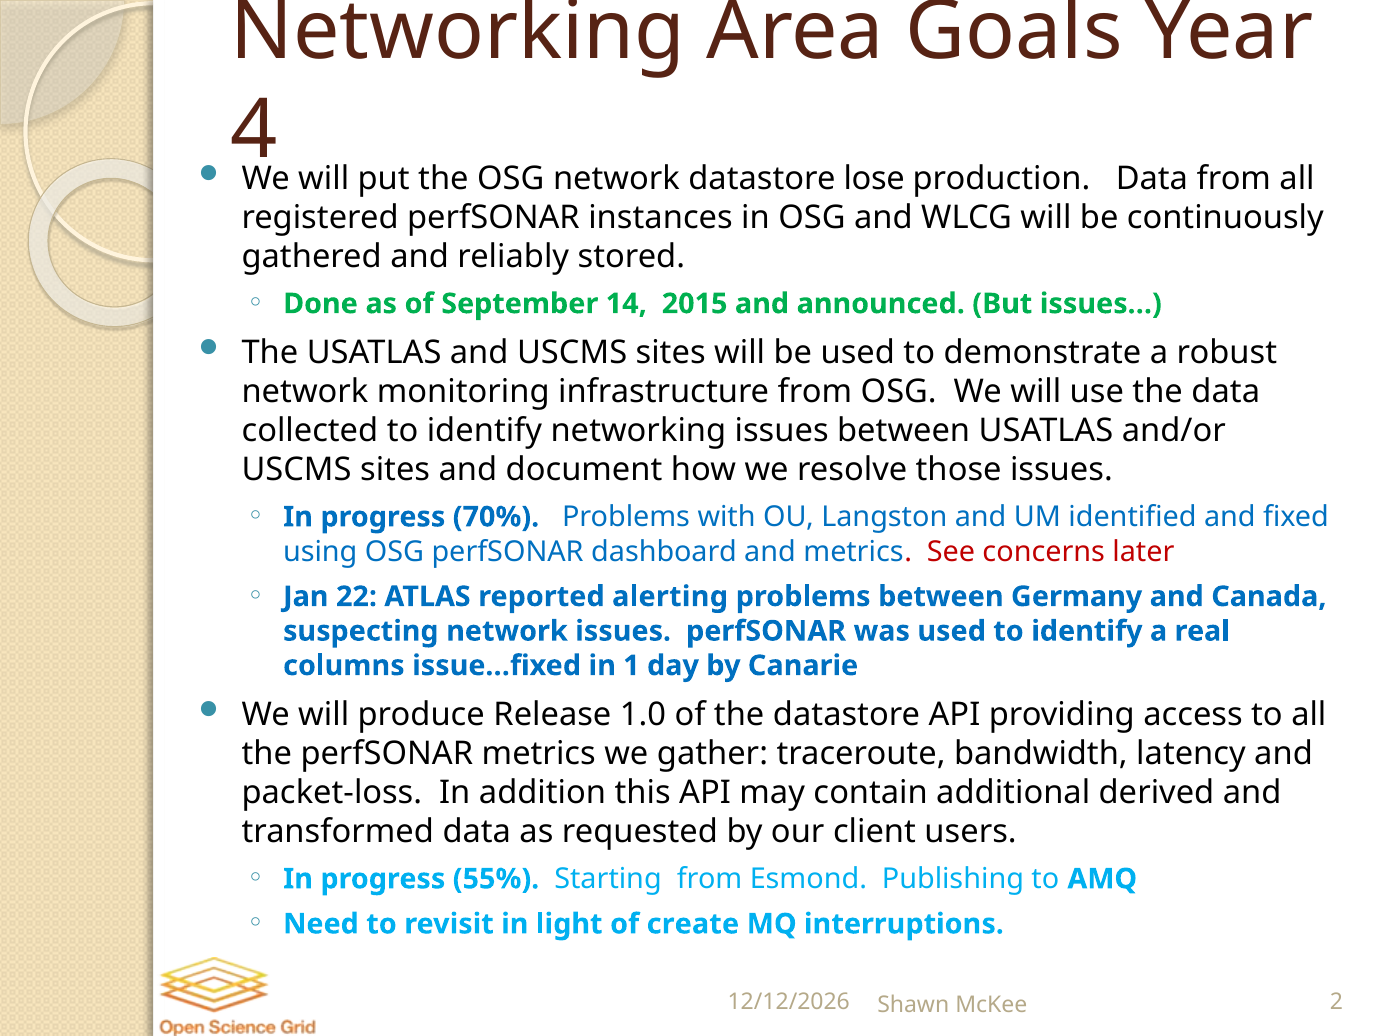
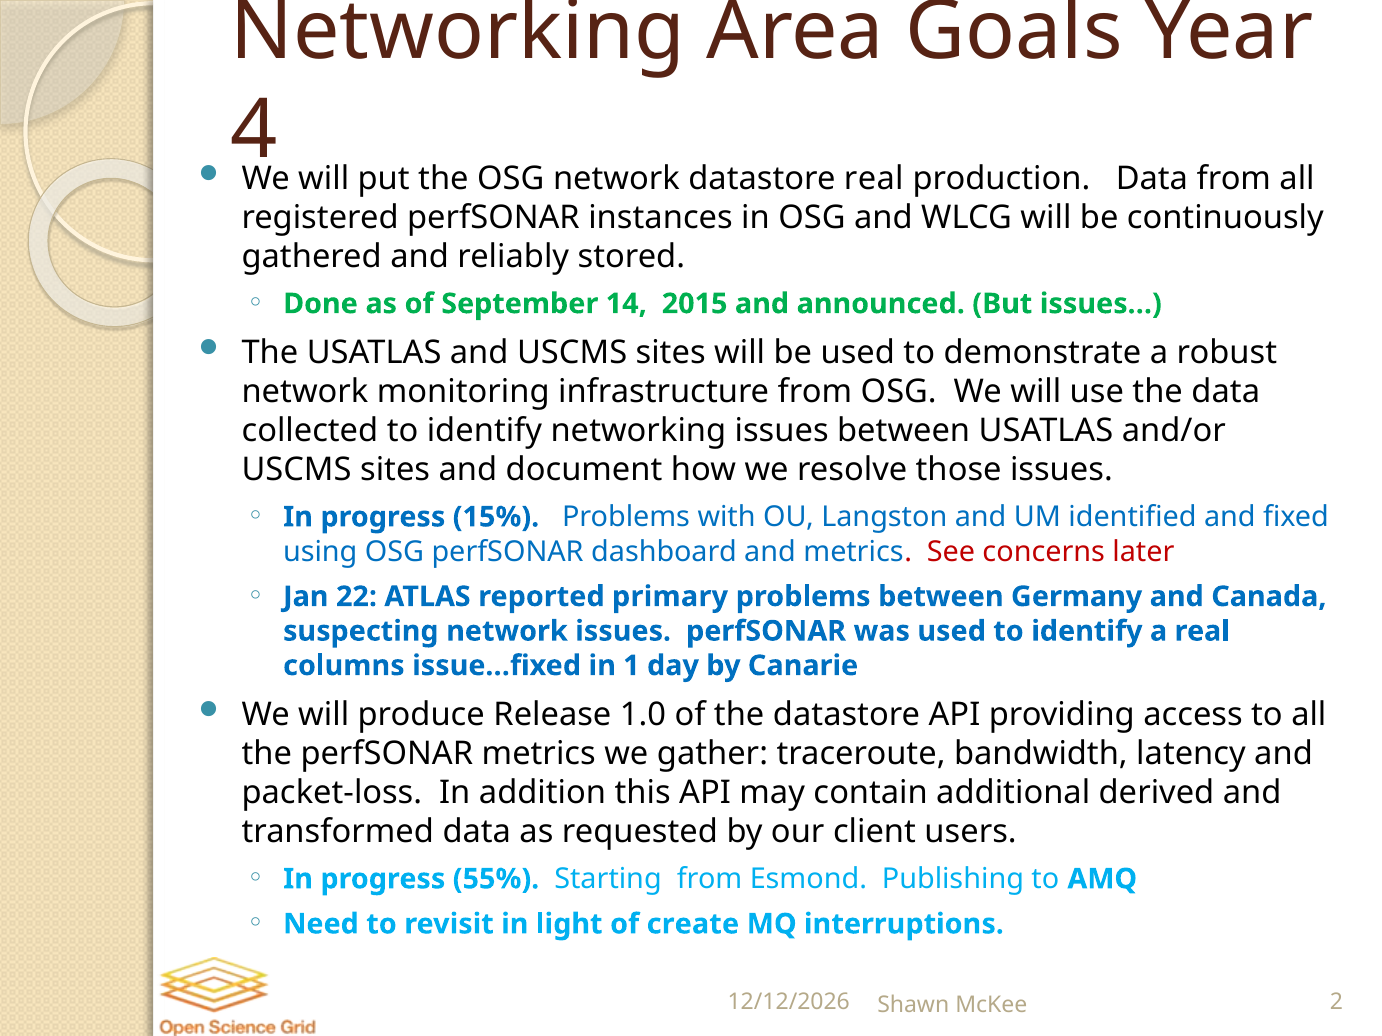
datastore lose: lose -> real (874, 178)
70%: 70% -> 15% (496, 517)
alerting: alerting -> primary (670, 597)
